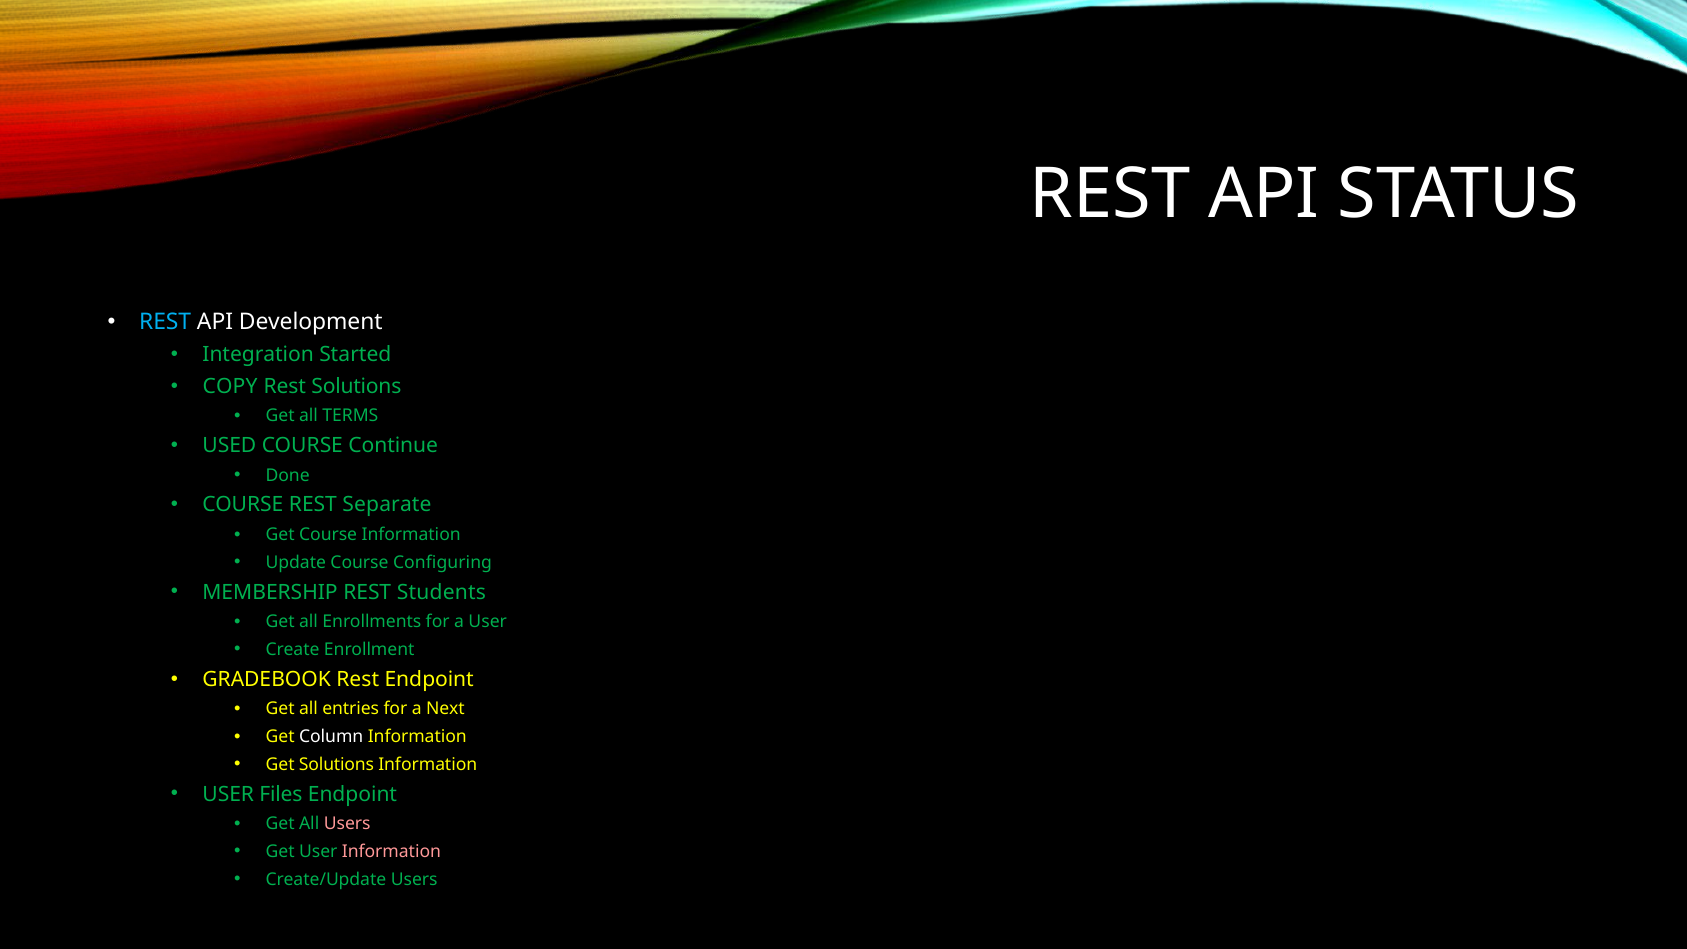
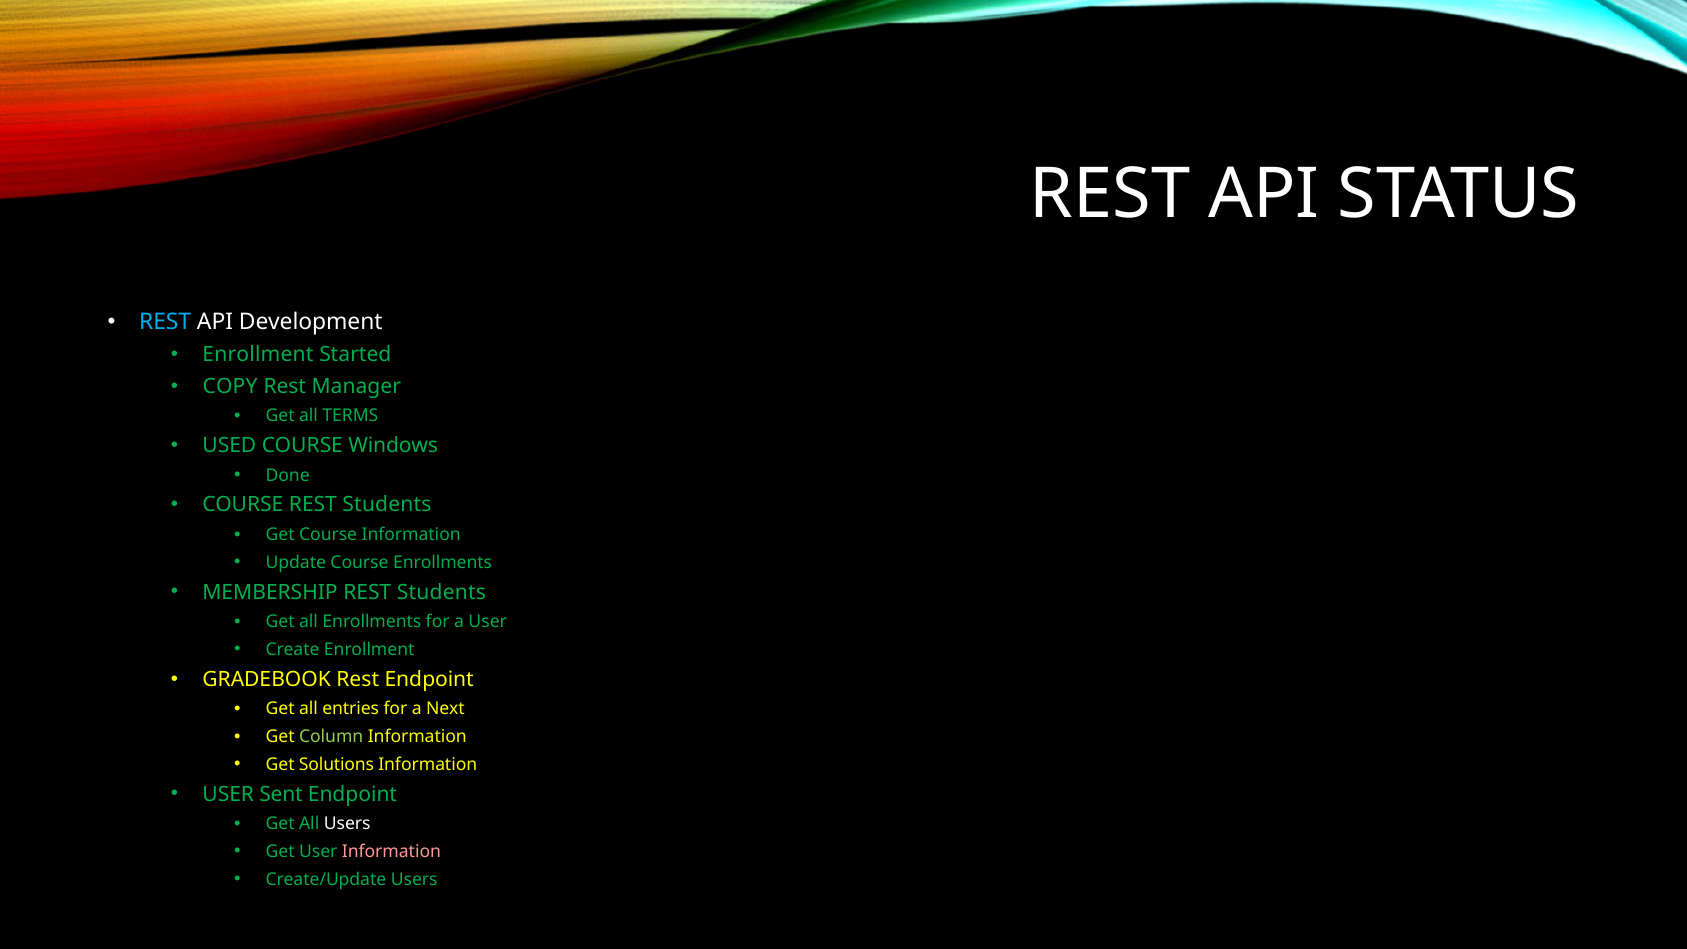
Integration: Integration -> Enrollment (258, 355)
Rest Solutions: Solutions -> Manager (356, 386)
Continue: Continue -> Windows (393, 446)
COURSE REST Separate: Separate -> Students (387, 505)
Course Configuring: Configuring -> Enrollments (443, 562)
Column colour: white -> light green (331, 737)
Files: Files -> Sent (281, 794)
Users colour: pink -> white (347, 824)
